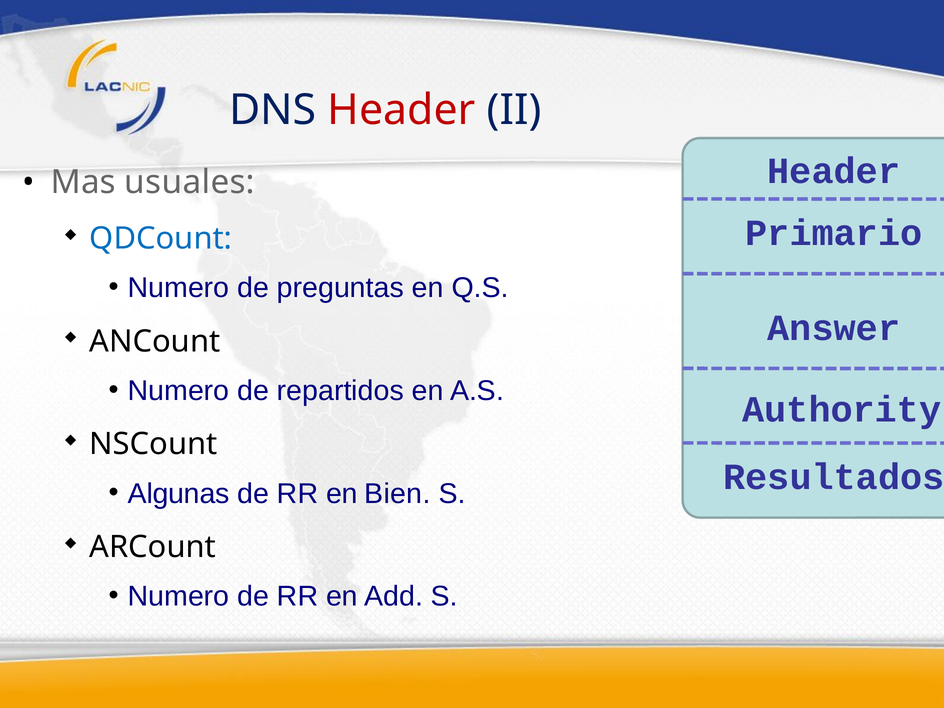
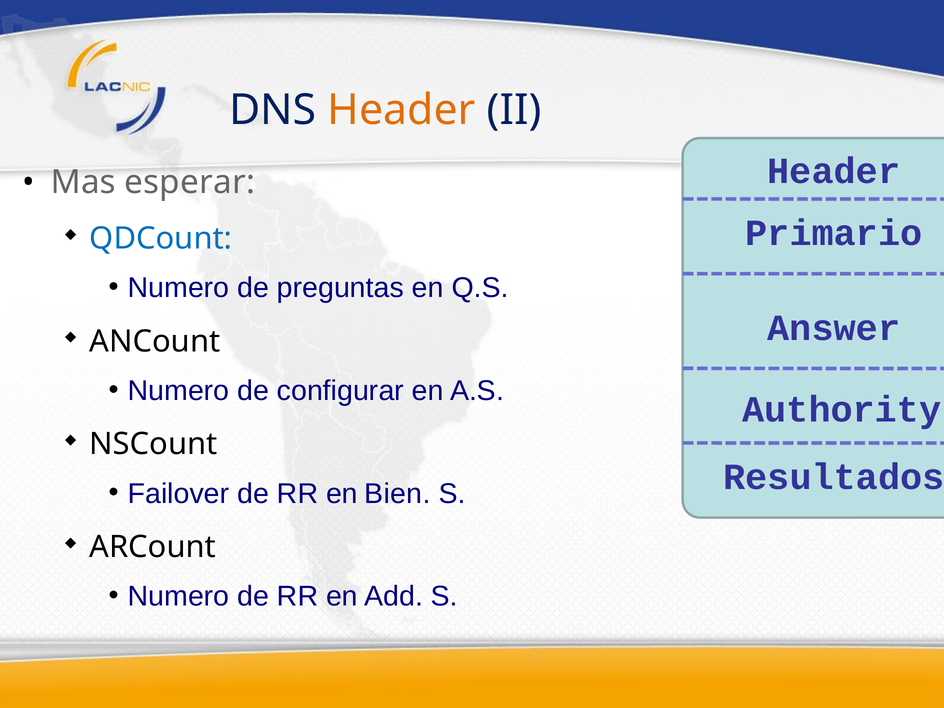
Header colour: red -> orange (402, 110)
usuales: usuales -> esperar (190, 183)
repartidos: repartidos -> configurar (340, 391)
Algunas: Algunas -> Failover (179, 494)
